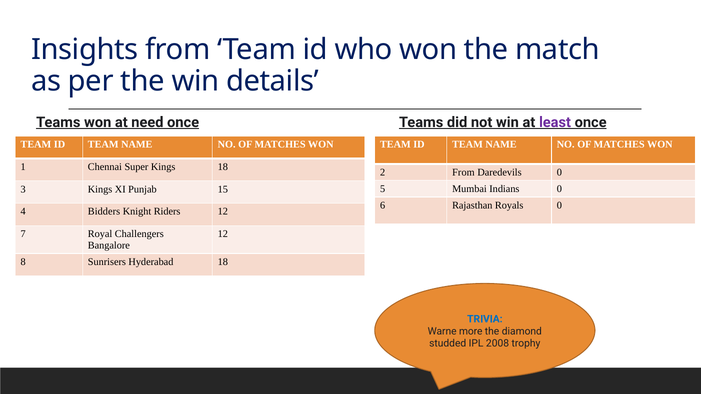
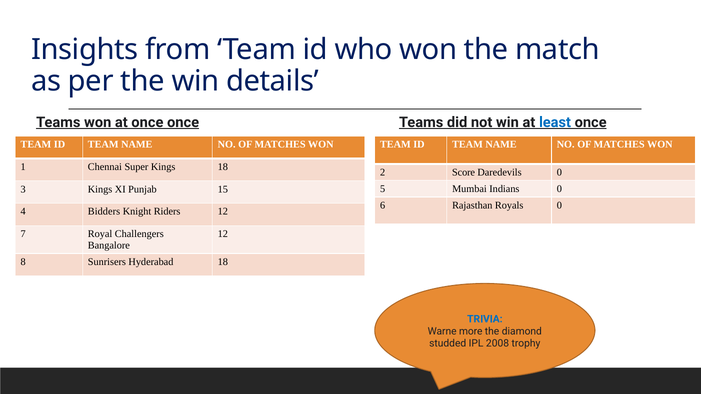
at need: need -> once (147, 122)
least colour: purple -> blue (555, 122)
2 From: From -> Score (464, 172)
